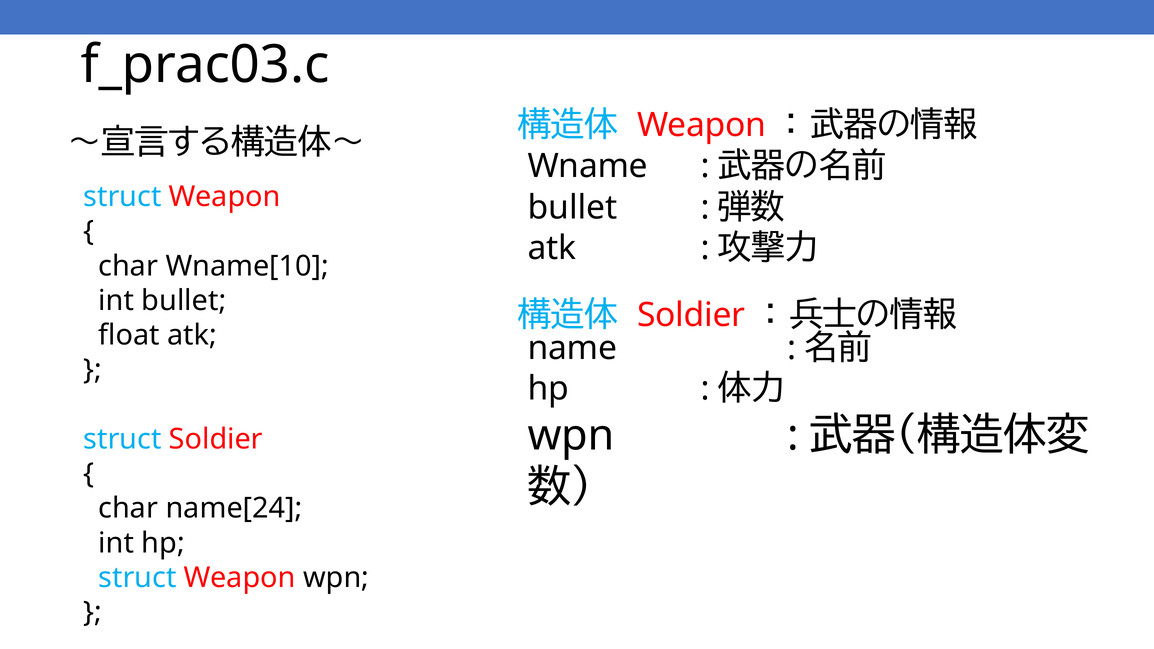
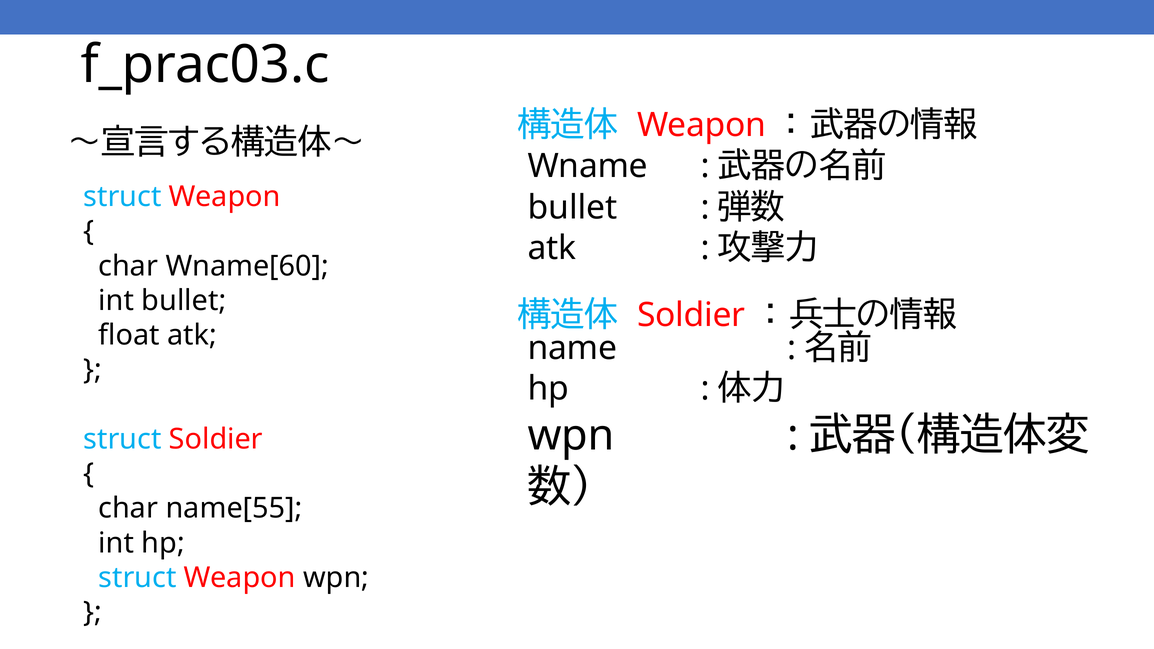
Wname[10: Wname[10 -> Wname[60 (247, 266)
name[24: name[24 -> name[55 (234, 508)
